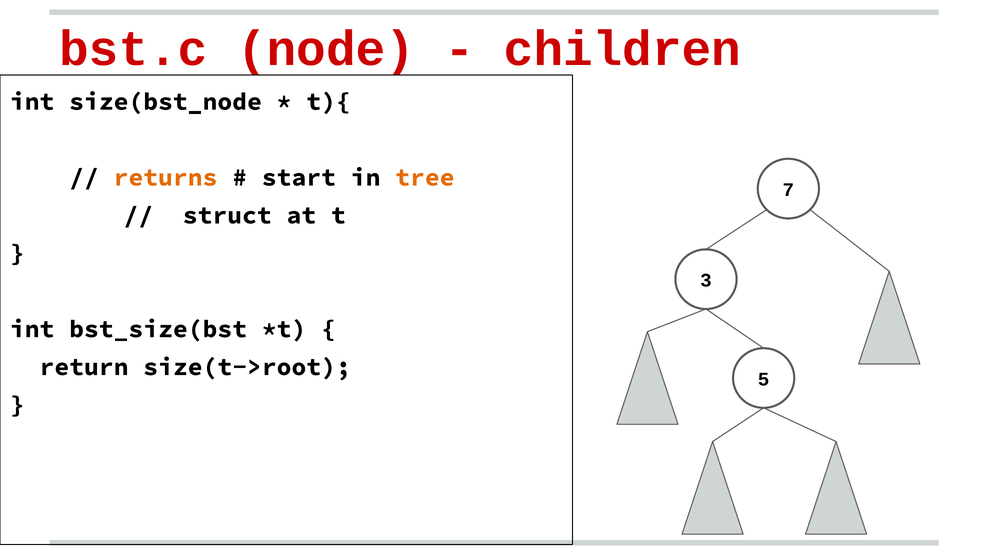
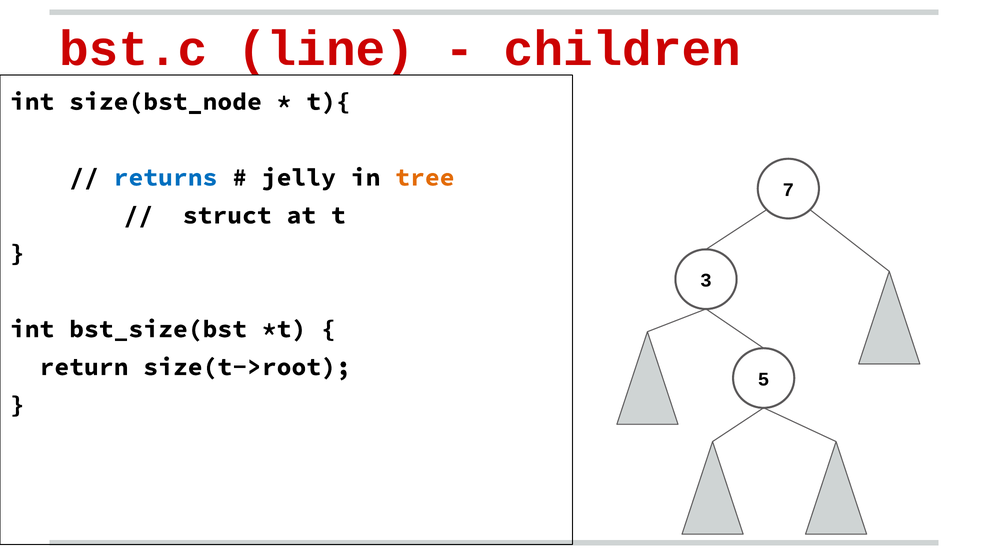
node: node -> line (326, 49)
returns colour: orange -> blue (165, 177)
start: start -> jelly (299, 177)
